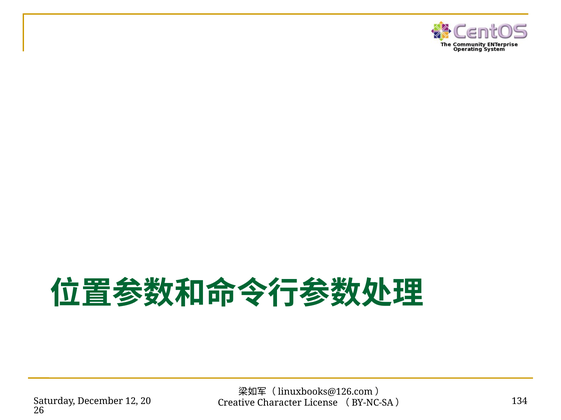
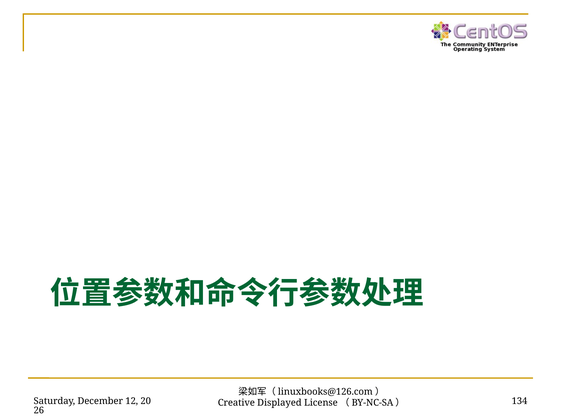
Character: Character -> Displayed (279, 404)
